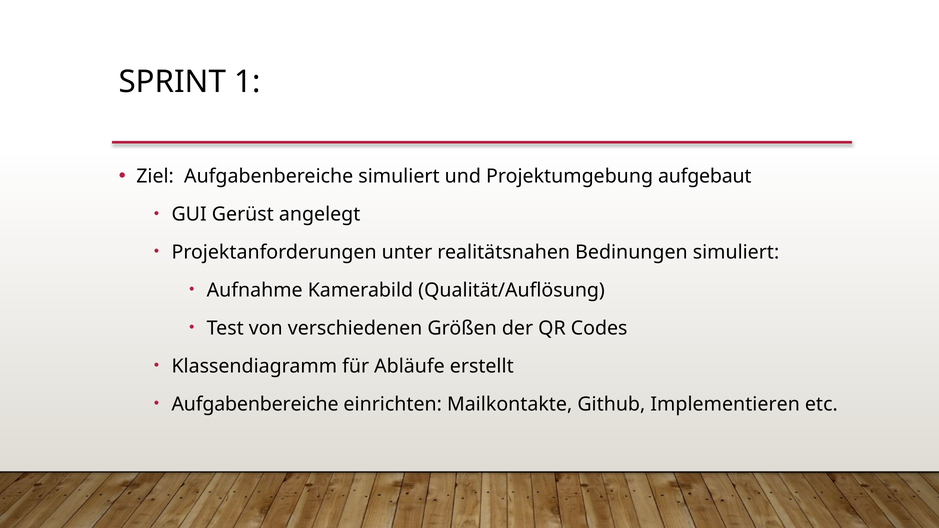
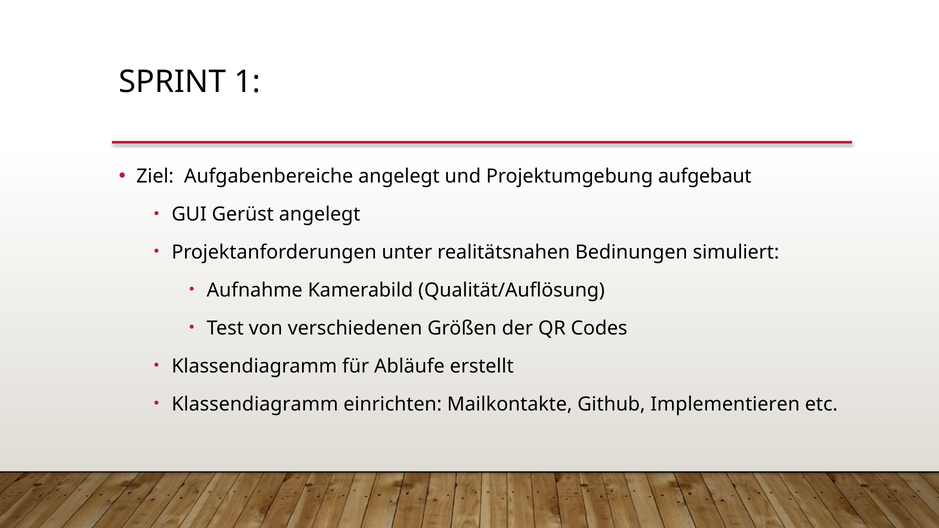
Aufgabenbereiche simuliert: simuliert -> angelegt (399, 177)
Aufgabenbereiche: Aufgabenbereiche -> Klassendiagramm (255, 404)
